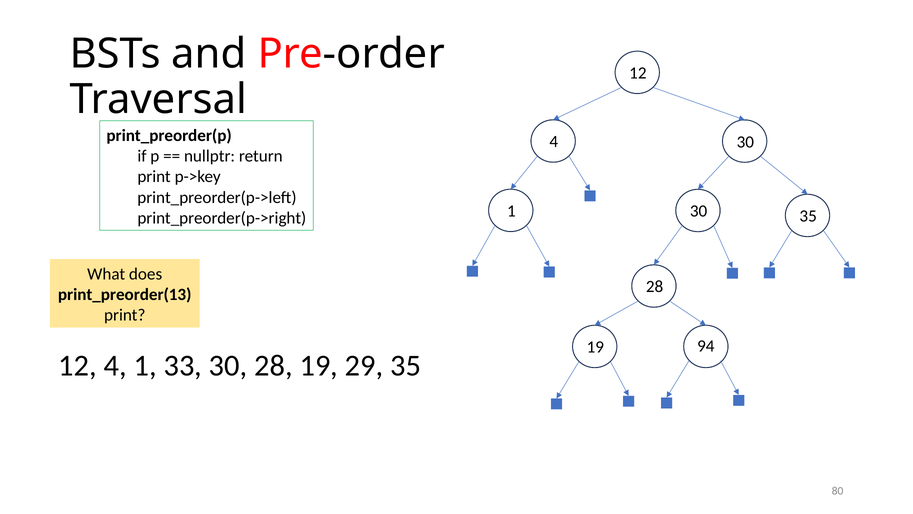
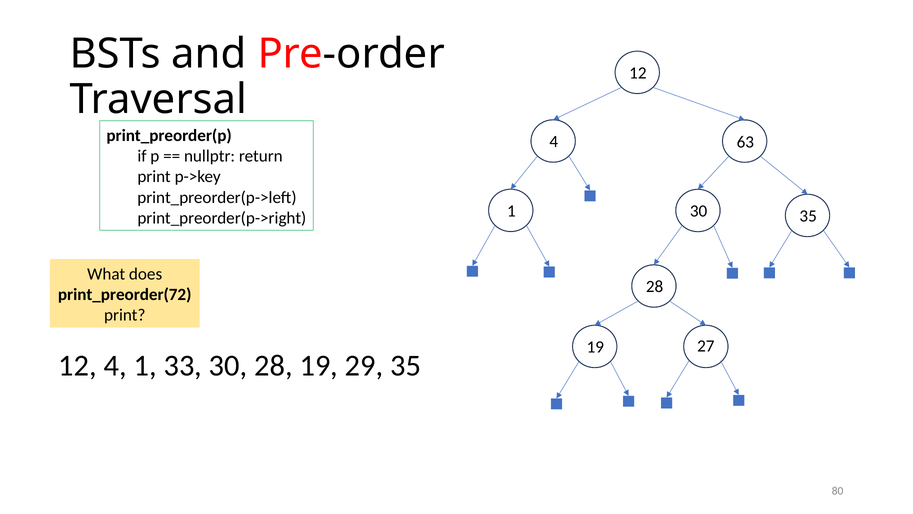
4 30: 30 -> 63 (745, 142)
print_preorder(13: print_preorder(13 -> print_preorder(72 (125, 294)
94: 94 -> 27 (706, 346)
